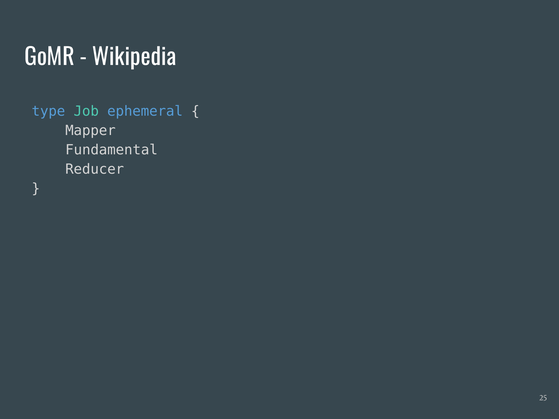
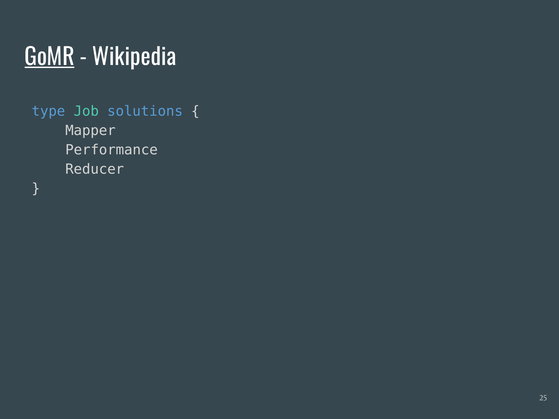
GoMR underline: none -> present (50, 57)
ephemeral: ephemeral -> solutions (145, 111)
Fundamental: Fundamental -> Performance (112, 150)
